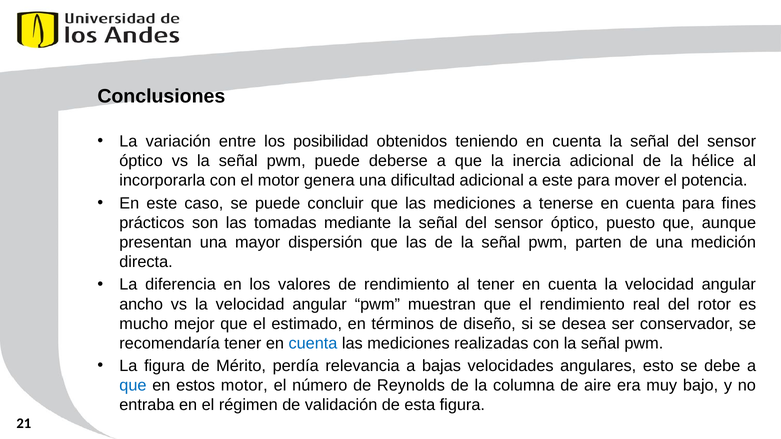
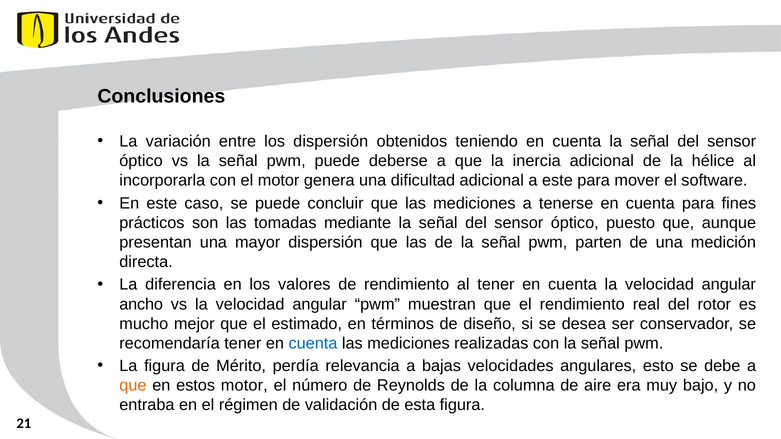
los posibilidad: posibilidad -> dispersión (331, 142)
potencia: potencia -> software (714, 181)
que colour: blue -> orange (133, 386)
